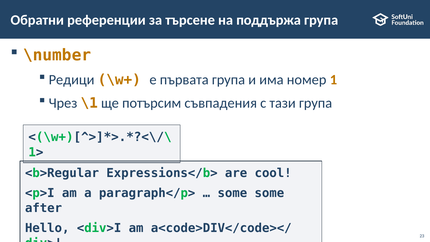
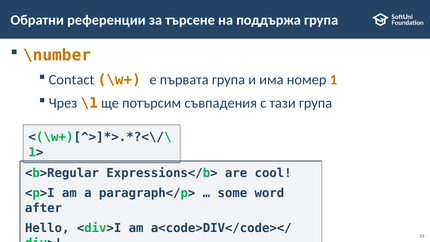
Редици: Редици -> Contact (72, 80)
some some: some -> word (269, 193)
